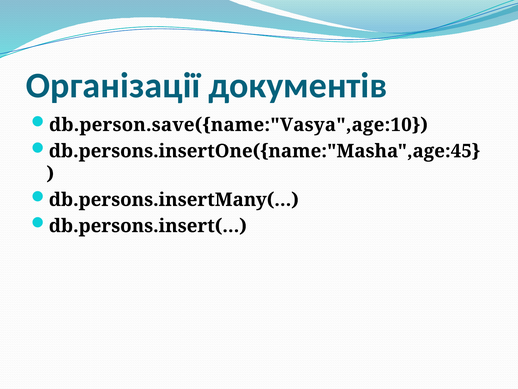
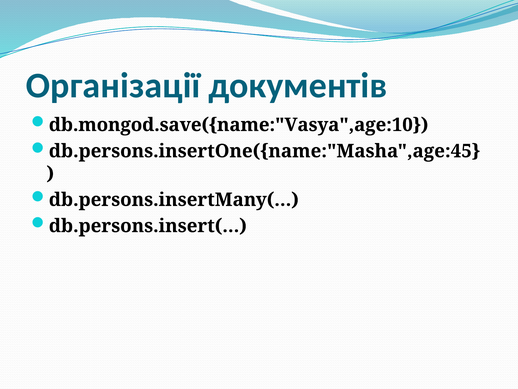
db.person.save({name:"Vasya",age:10: db.person.save({name:"Vasya",age:10 -> db.mongod.save({name:"Vasya",age:10 (239, 125)
